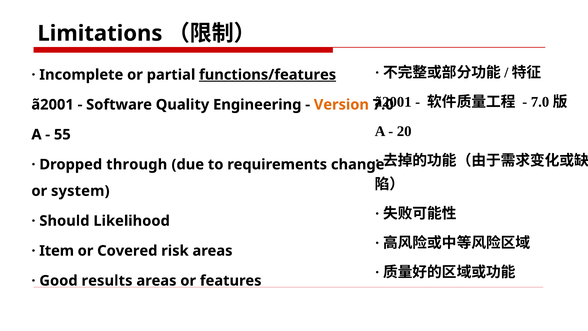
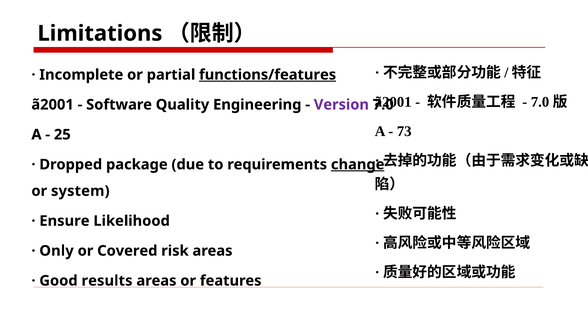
Version colour: orange -> purple (341, 105)
20: 20 -> 73 (404, 131)
55: 55 -> 25 (62, 134)
through: through -> package (137, 164)
change underline: none -> present (358, 164)
Should: Should -> Ensure (64, 221)
Item: Item -> Only (57, 251)
